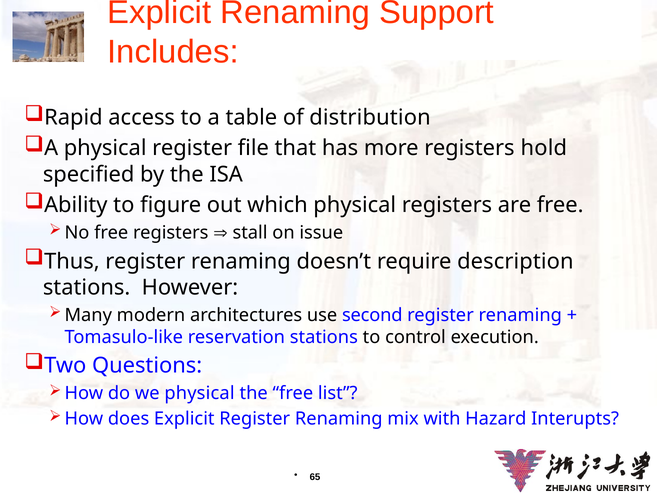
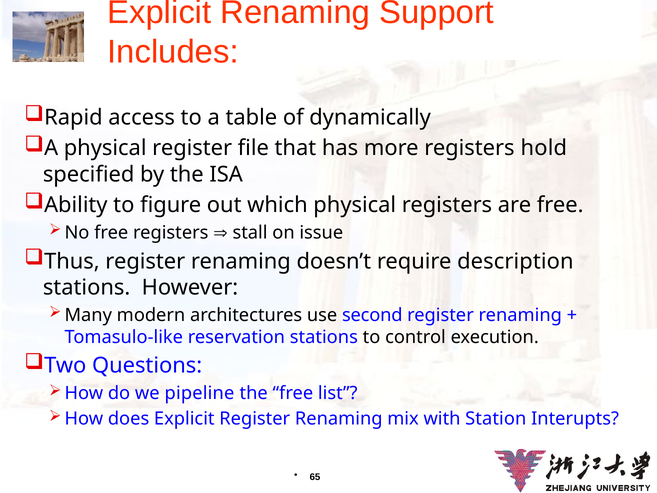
distribution: distribution -> dynamically (370, 117)
we physical: physical -> pipeline (199, 393)
Hazard: Hazard -> Station (496, 419)
